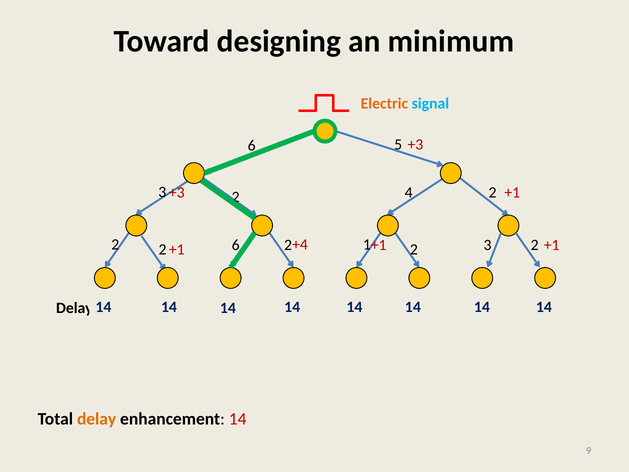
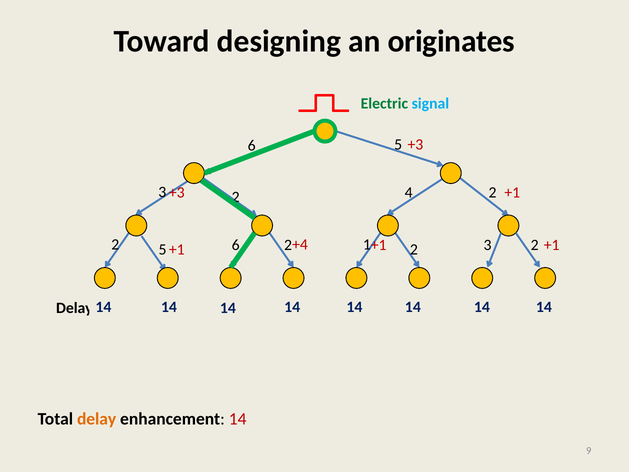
minimum: minimum -> originates (451, 42)
Electric colour: orange -> green (384, 104)
2: 2 -> 5 (163, 249)
